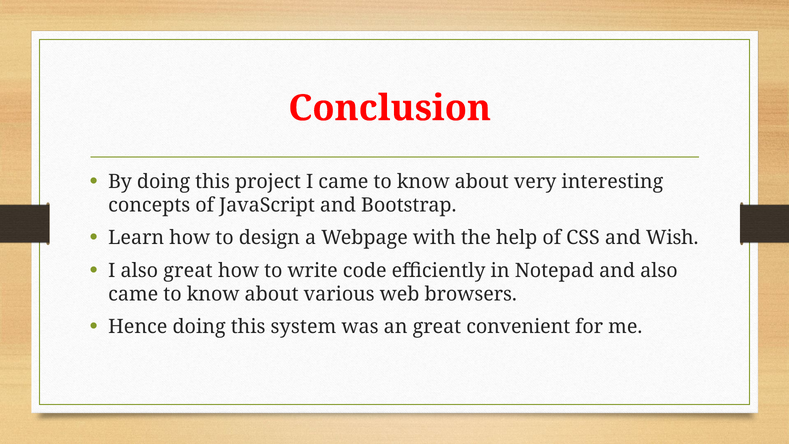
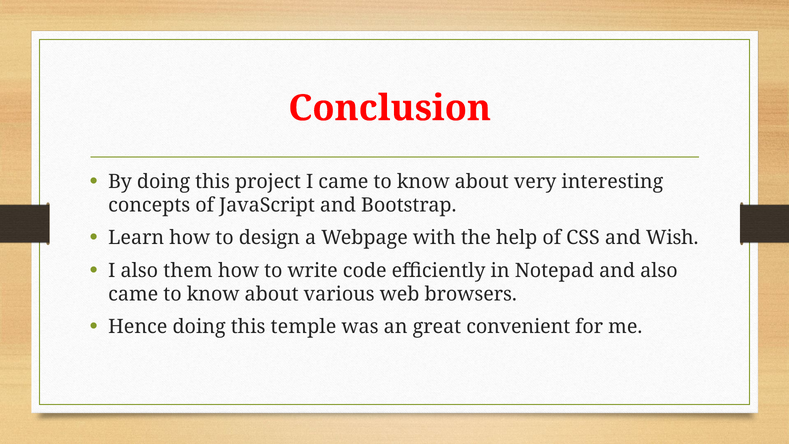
also great: great -> them (188, 270)
system: system -> temple (303, 327)
